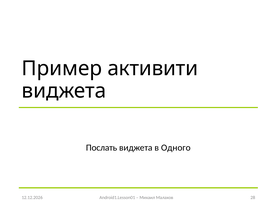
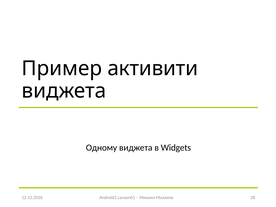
Послать: Послать -> Одному (102, 148)
Одного: Одного -> Widgets (176, 148)
